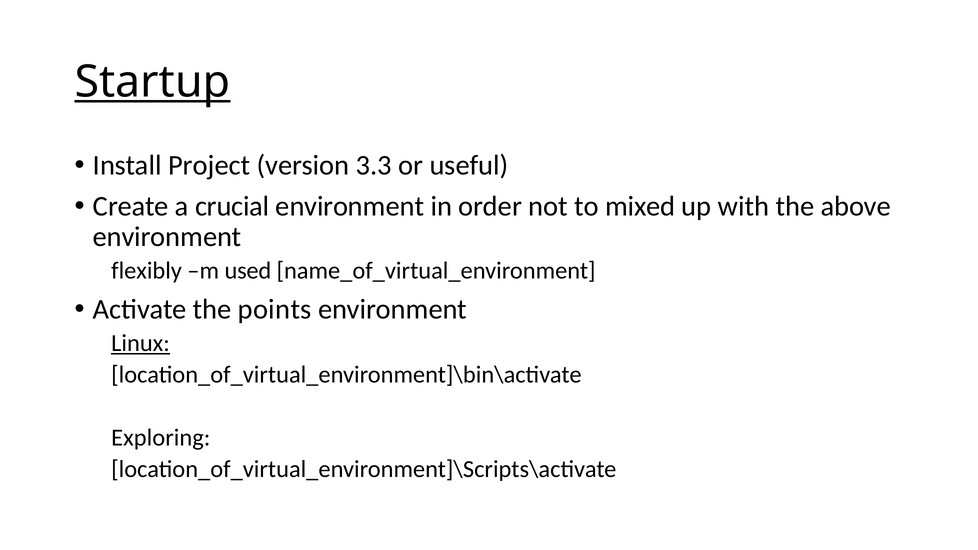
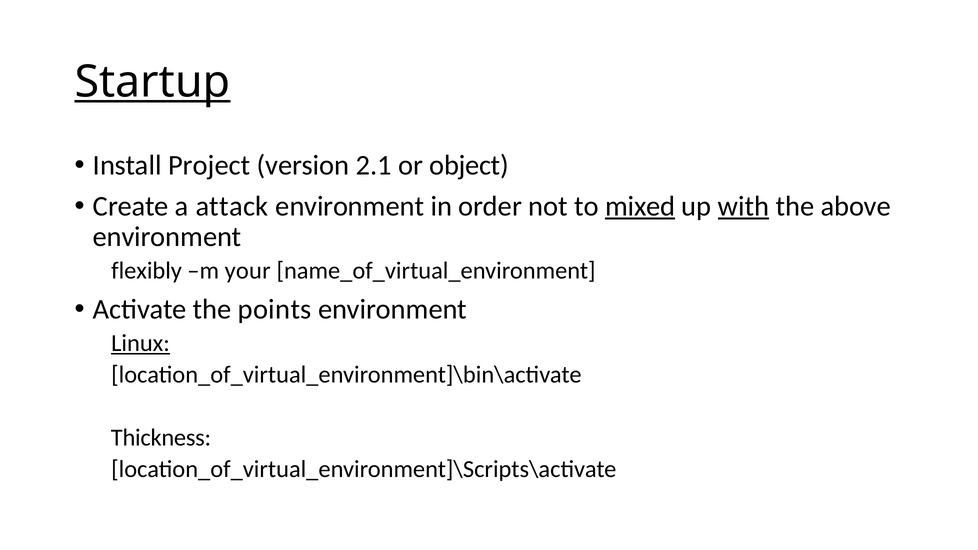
3.3: 3.3 -> 2.1 (374, 165)
useful: useful -> object (469, 165)
crucial: crucial -> attack (232, 206)
mixed underline: none -> present (640, 206)
with underline: none -> present (744, 206)
used: used -> your (248, 271)
Exploring: Exploring -> Thickness (161, 438)
